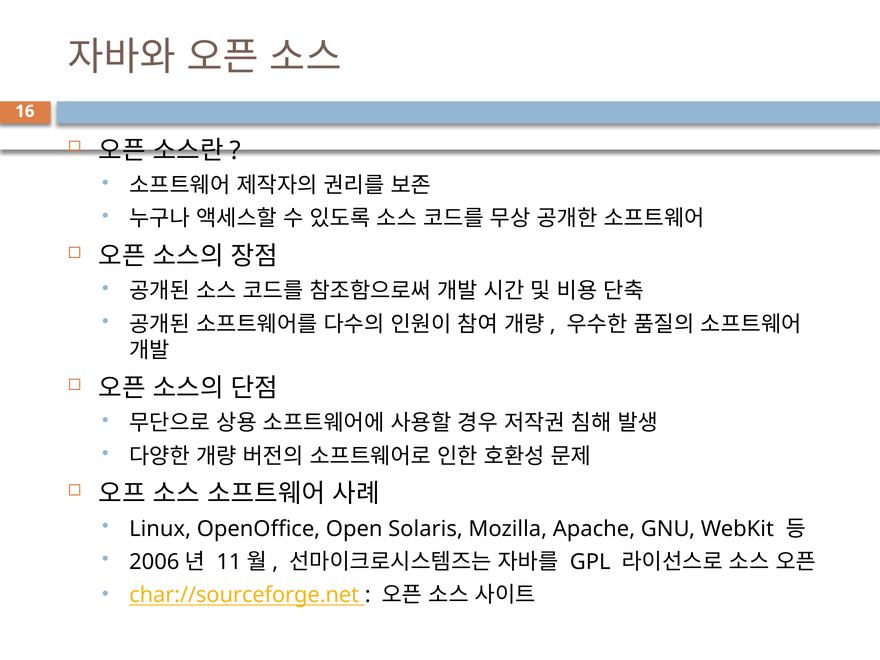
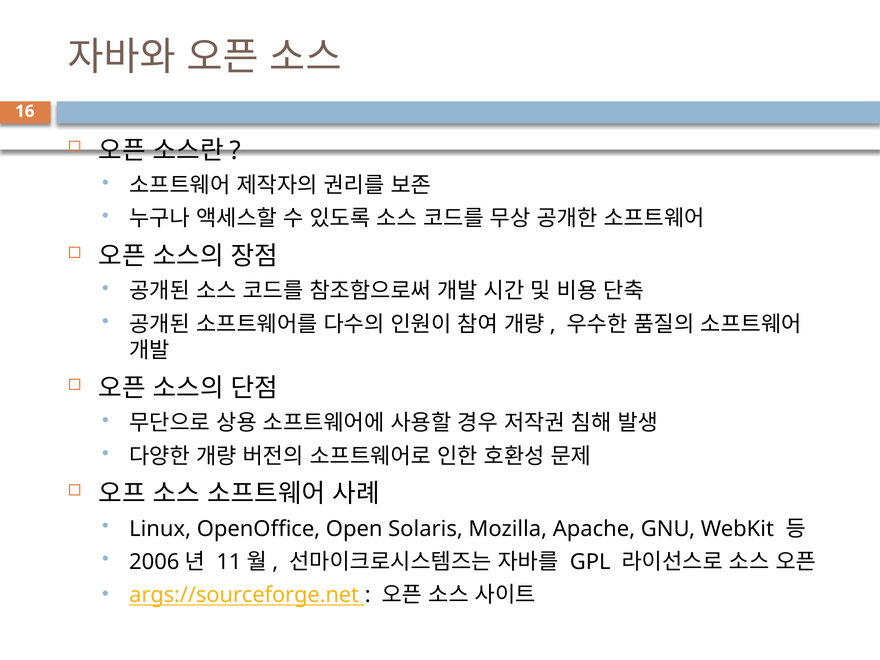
char://sourceforge.net: char://sourceforge.net -> args://sourceforge.net (244, 595)
